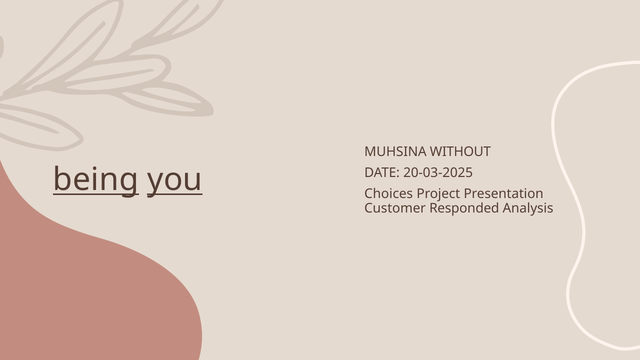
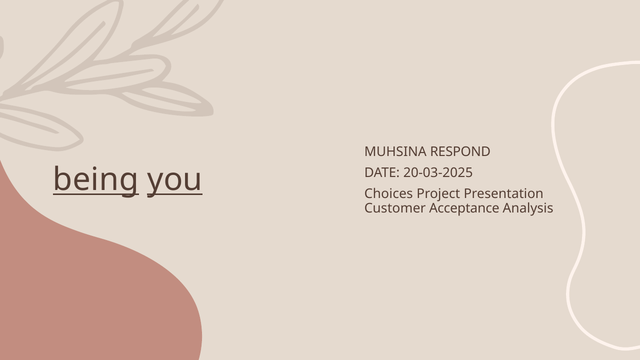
WITHOUT: WITHOUT -> RESPOND (460, 152)
Responded: Responded -> Acceptance (464, 208)
